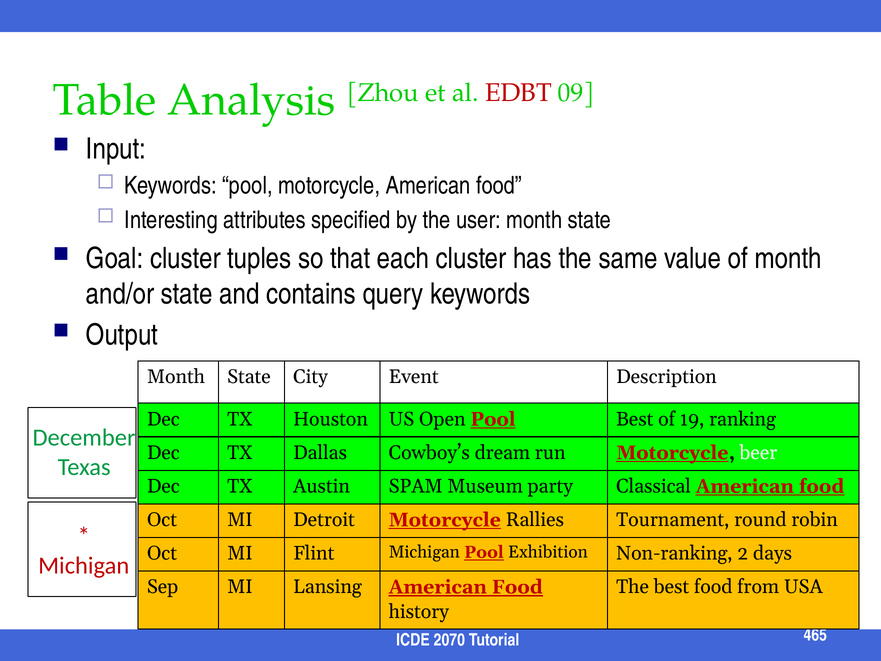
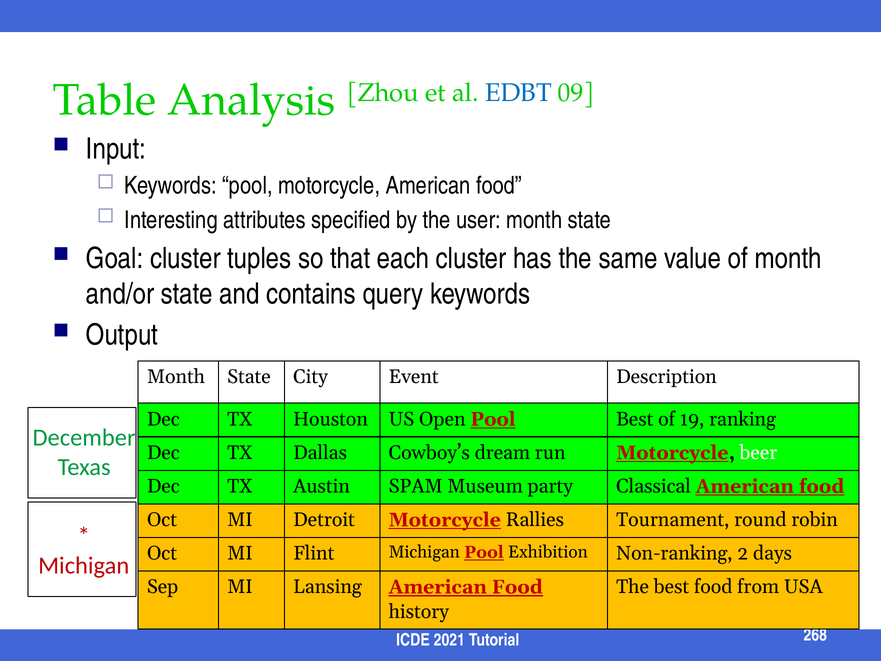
EDBT colour: red -> blue (518, 93)
2070: 2070 -> 2021 (449, 640)
465: 465 -> 268 (815, 635)
